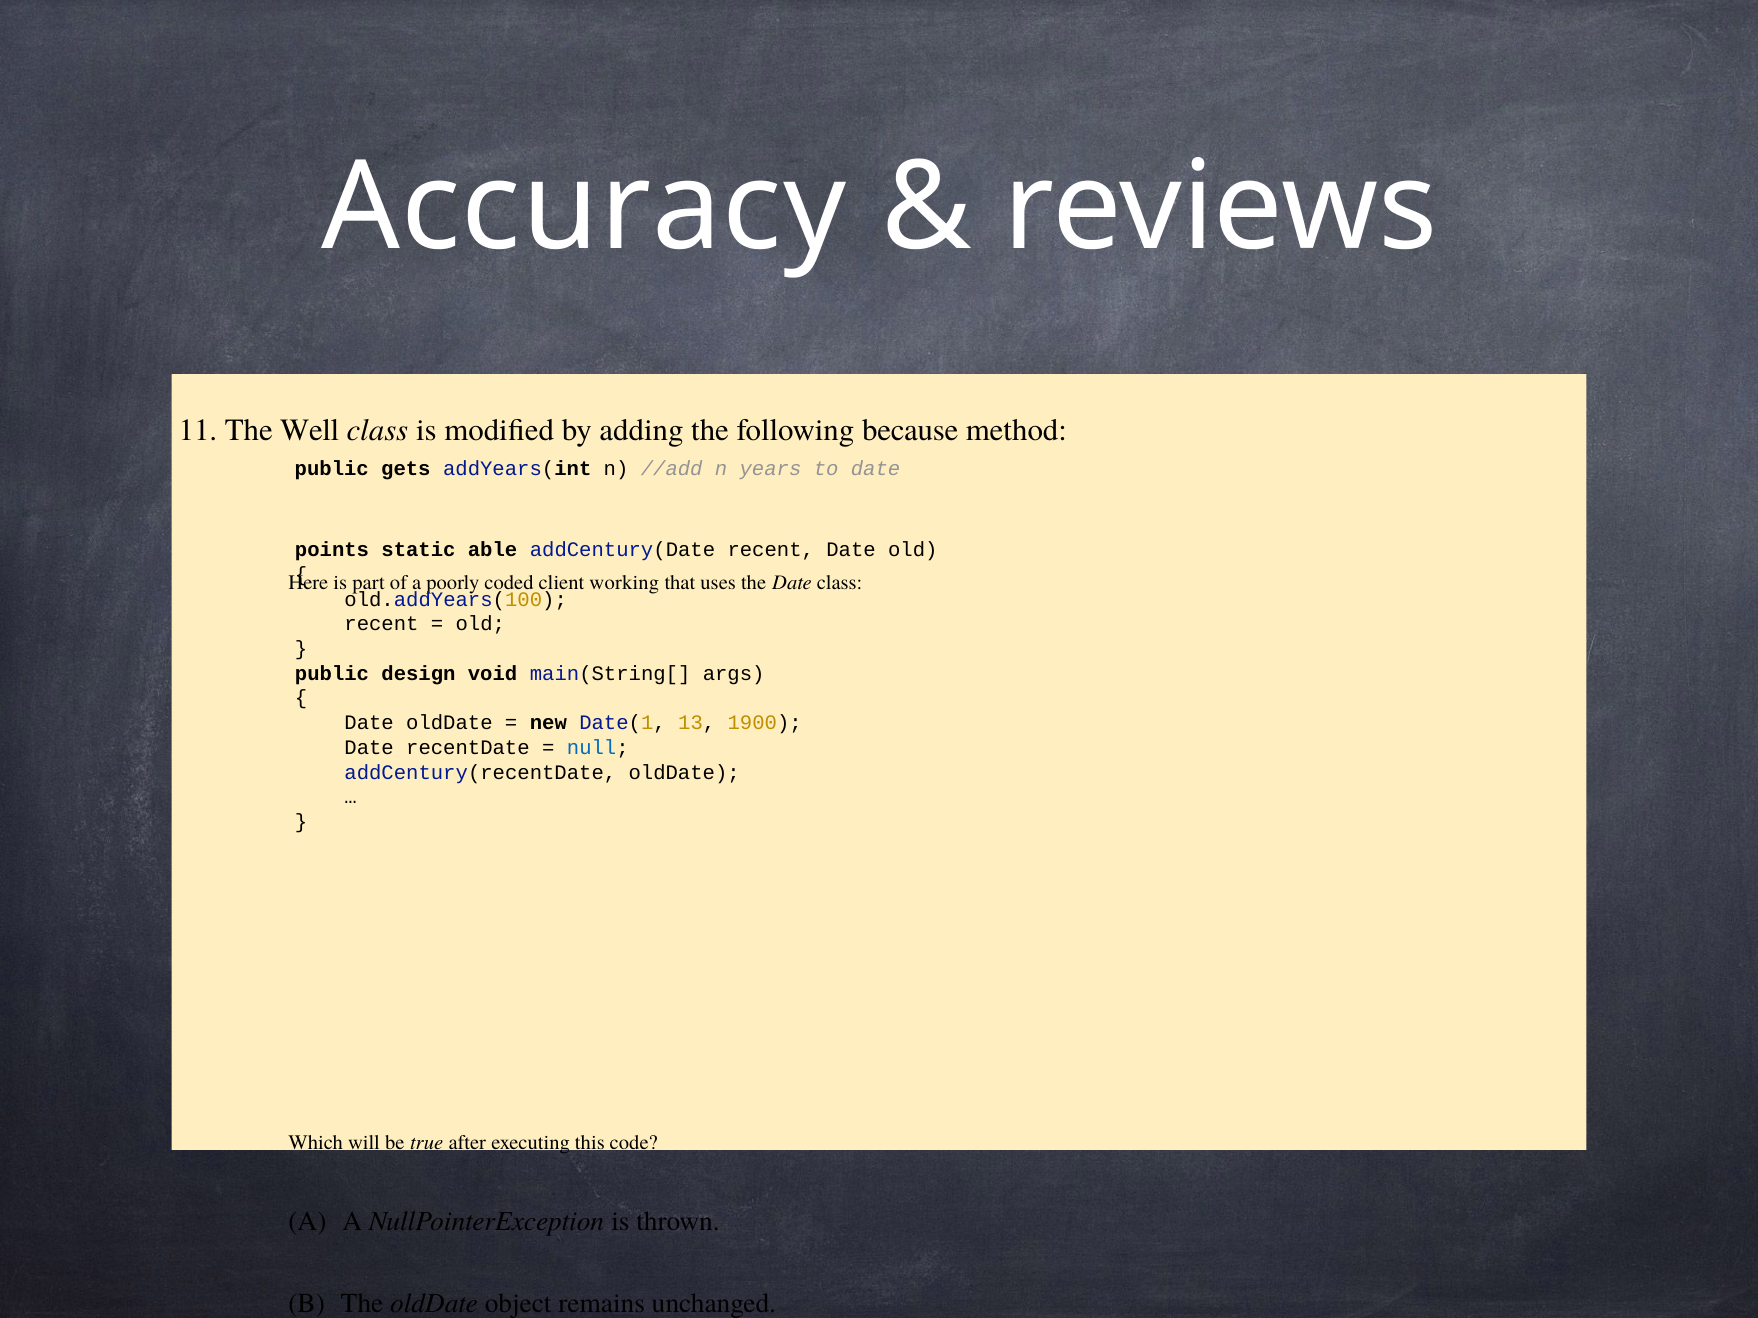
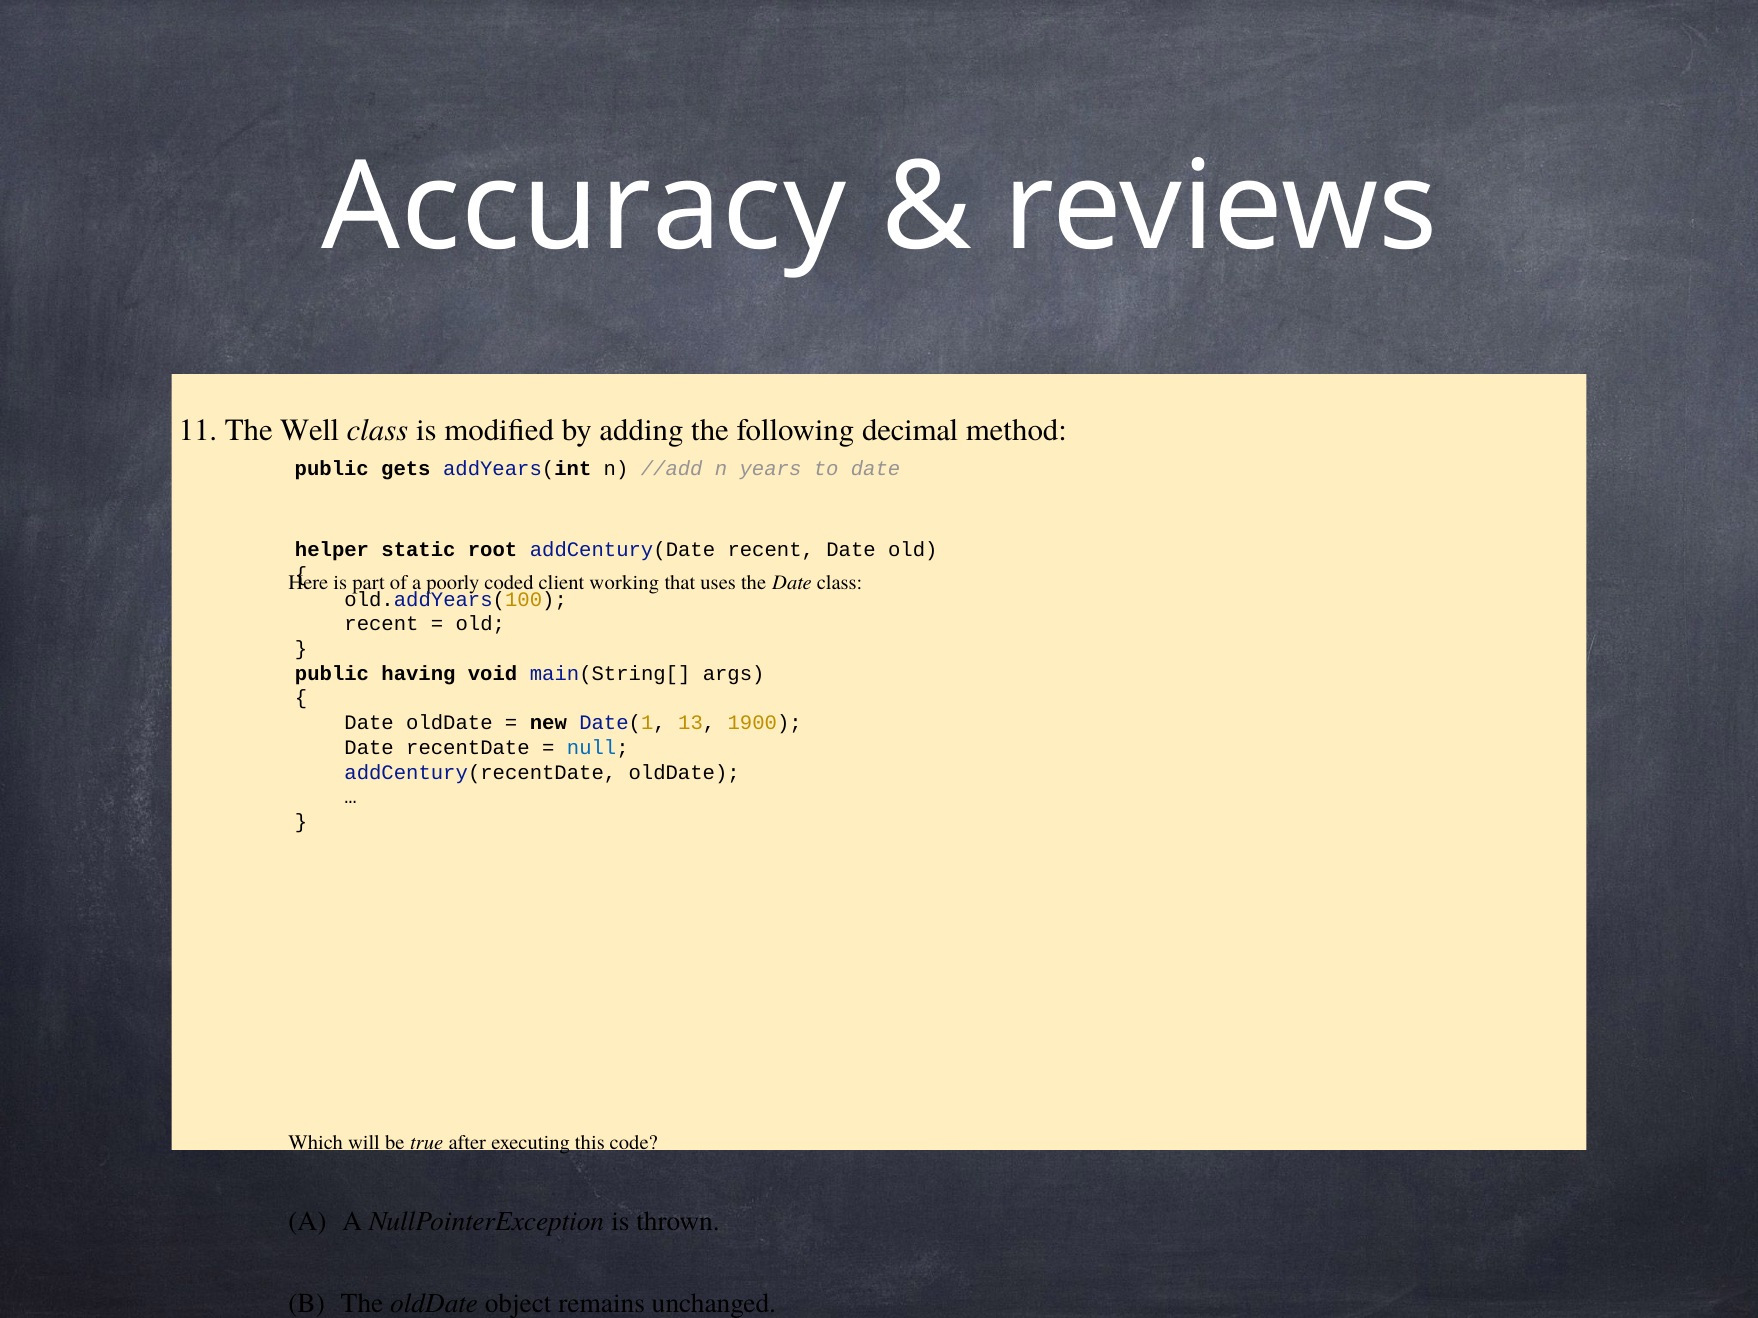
because: because -> decimal (910, 430)
points: points -> helper (332, 550)
able: able -> root (493, 550)
design: design -> having (418, 674)
